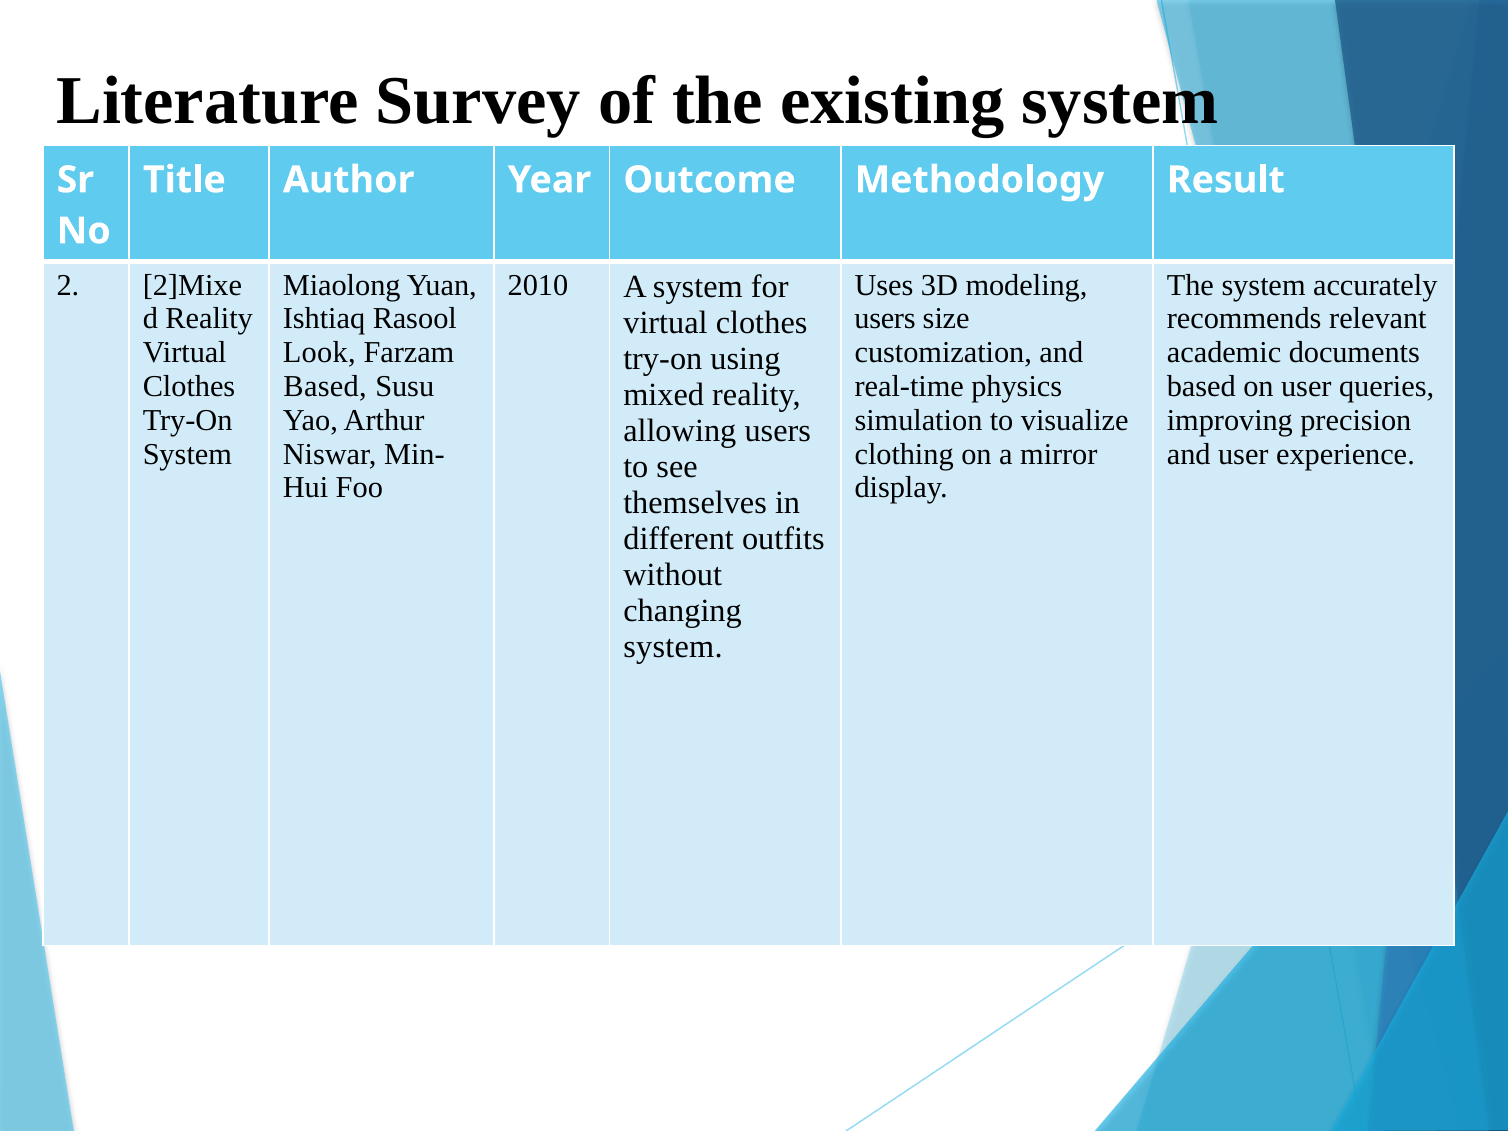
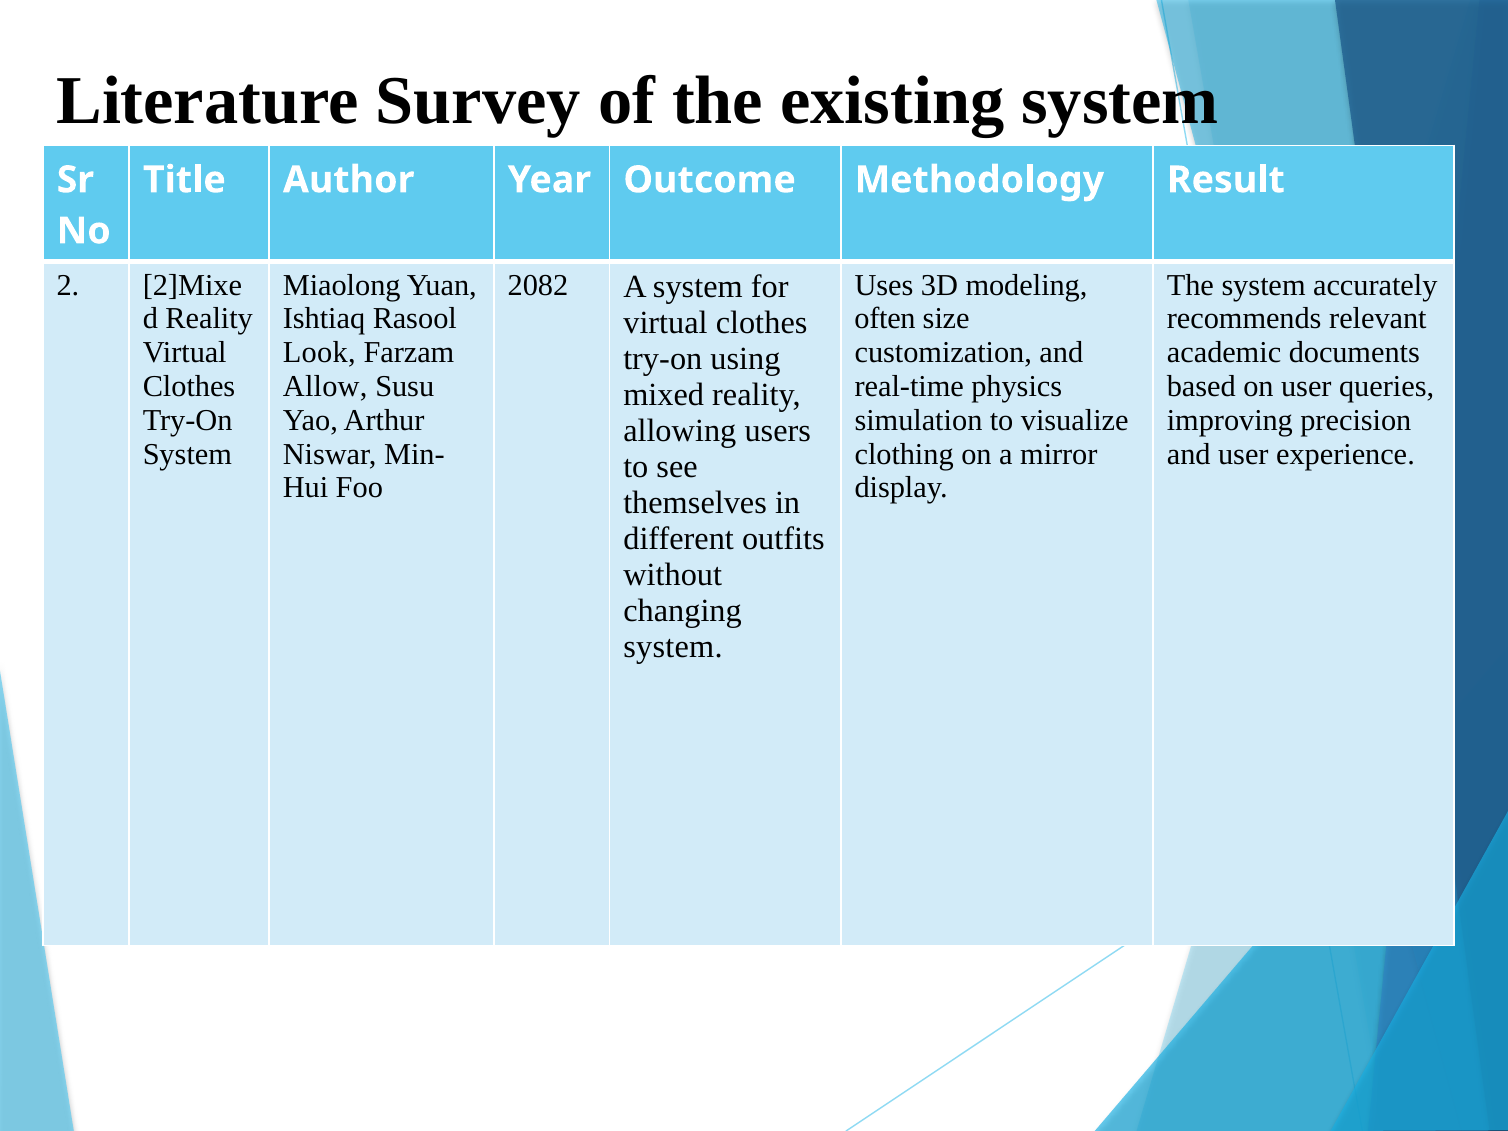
2010: 2010 -> 2082 (538, 285)
users: users -> often (885, 319)
Based: Based -> Allow (325, 386)
